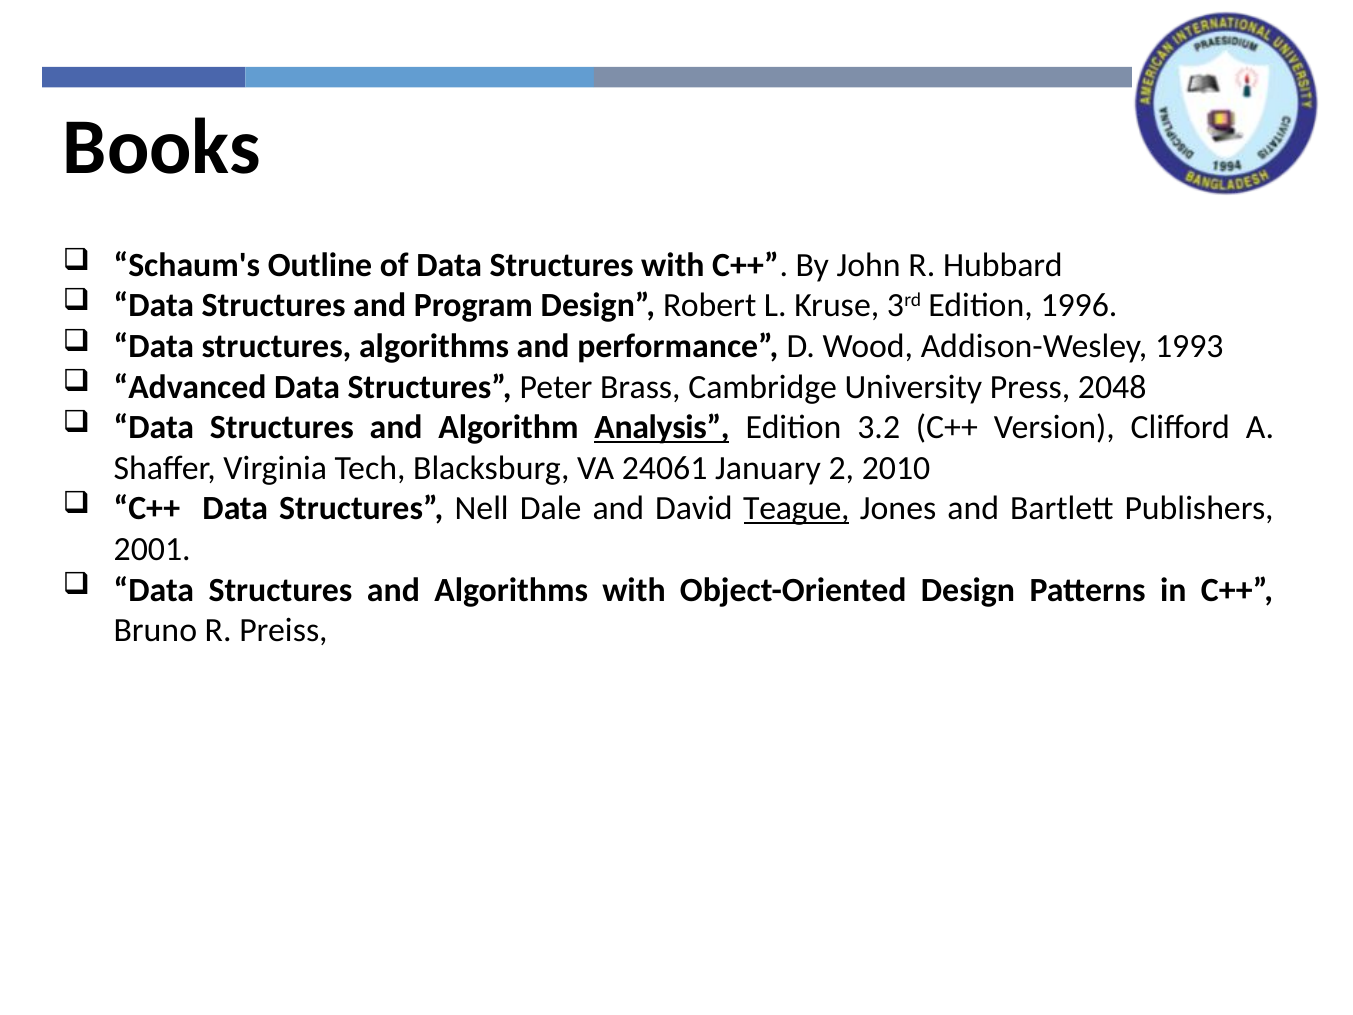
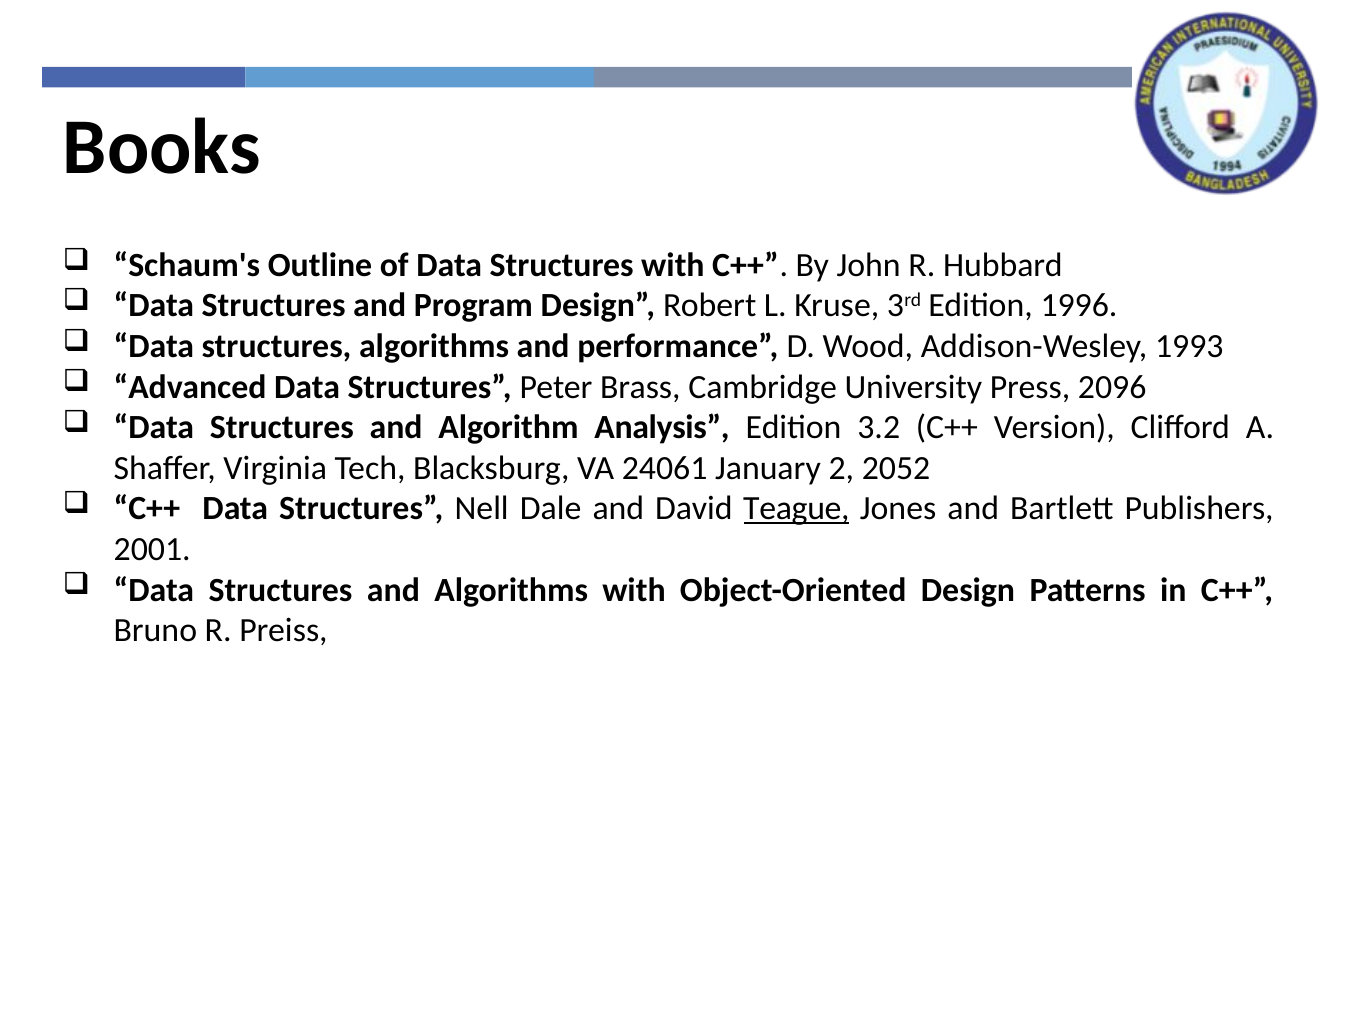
2048: 2048 -> 2096 (1112, 387)
Analysis underline: present -> none (662, 427)
2010: 2010 -> 2052 (896, 468)
